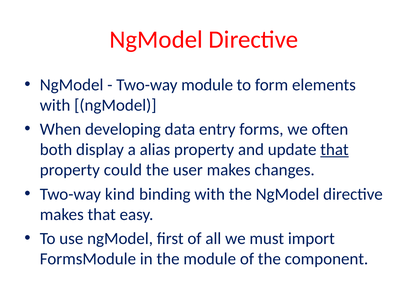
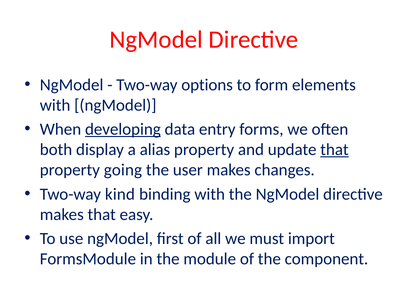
Two-way module: module -> options (207, 85)
developing underline: none -> present (123, 129)
could: could -> going (123, 170)
